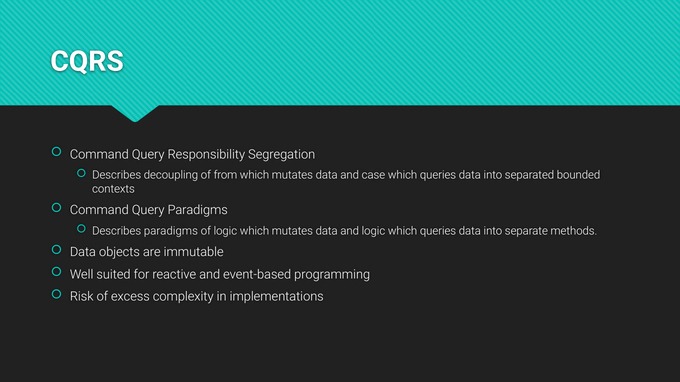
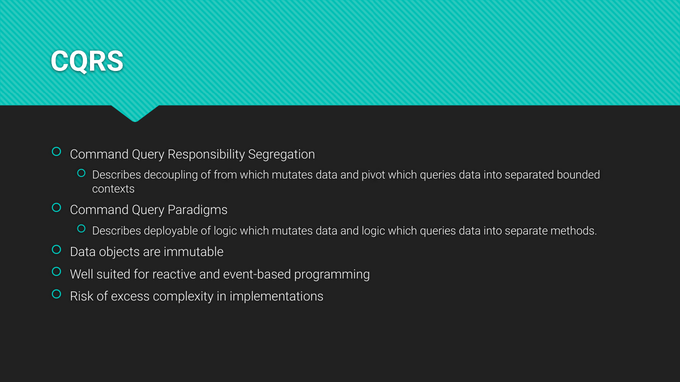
case: case -> pivot (373, 175)
Describes paradigms: paradigms -> deployable (171, 231)
